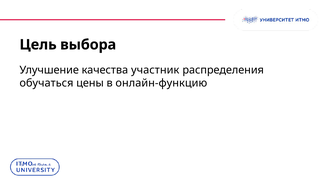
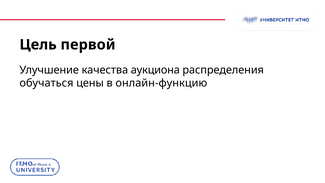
выбора: выбора -> первой (88, 45)
участник: участник -> аукциона (155, 70)
